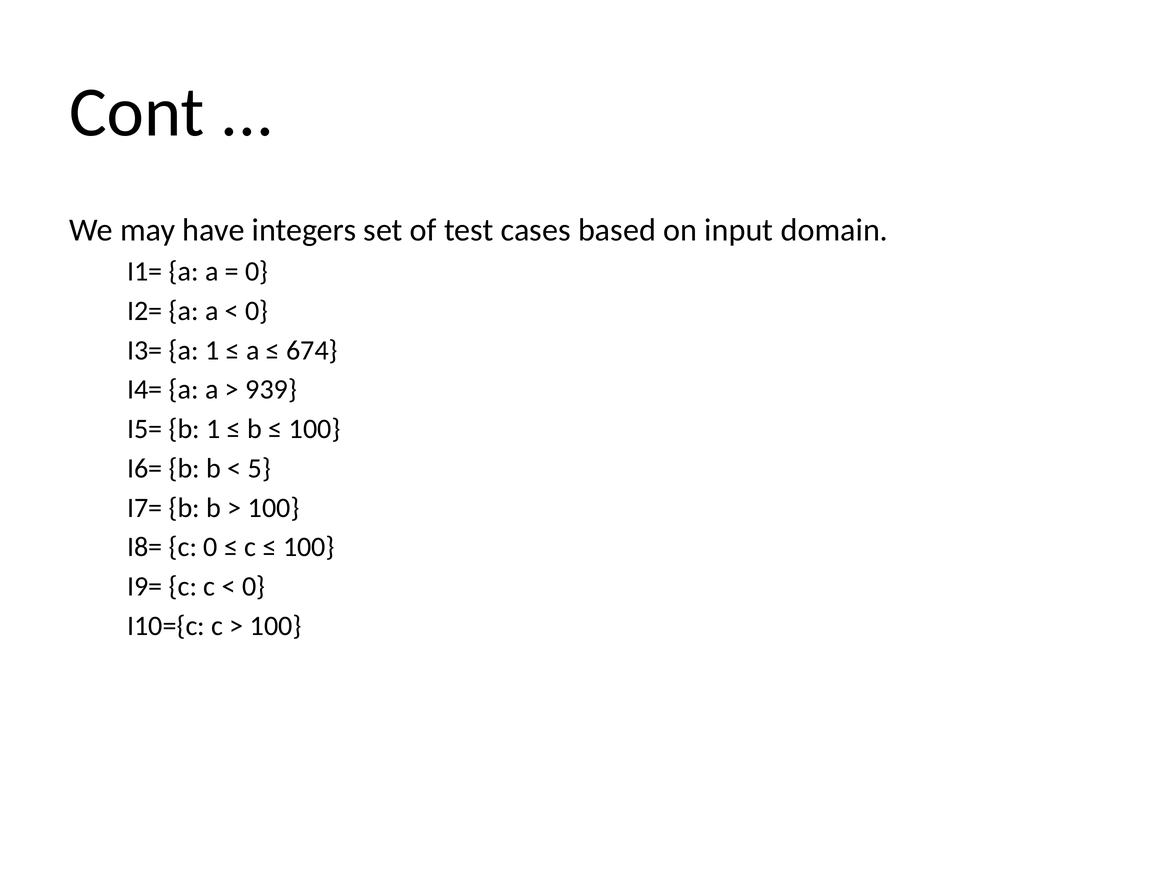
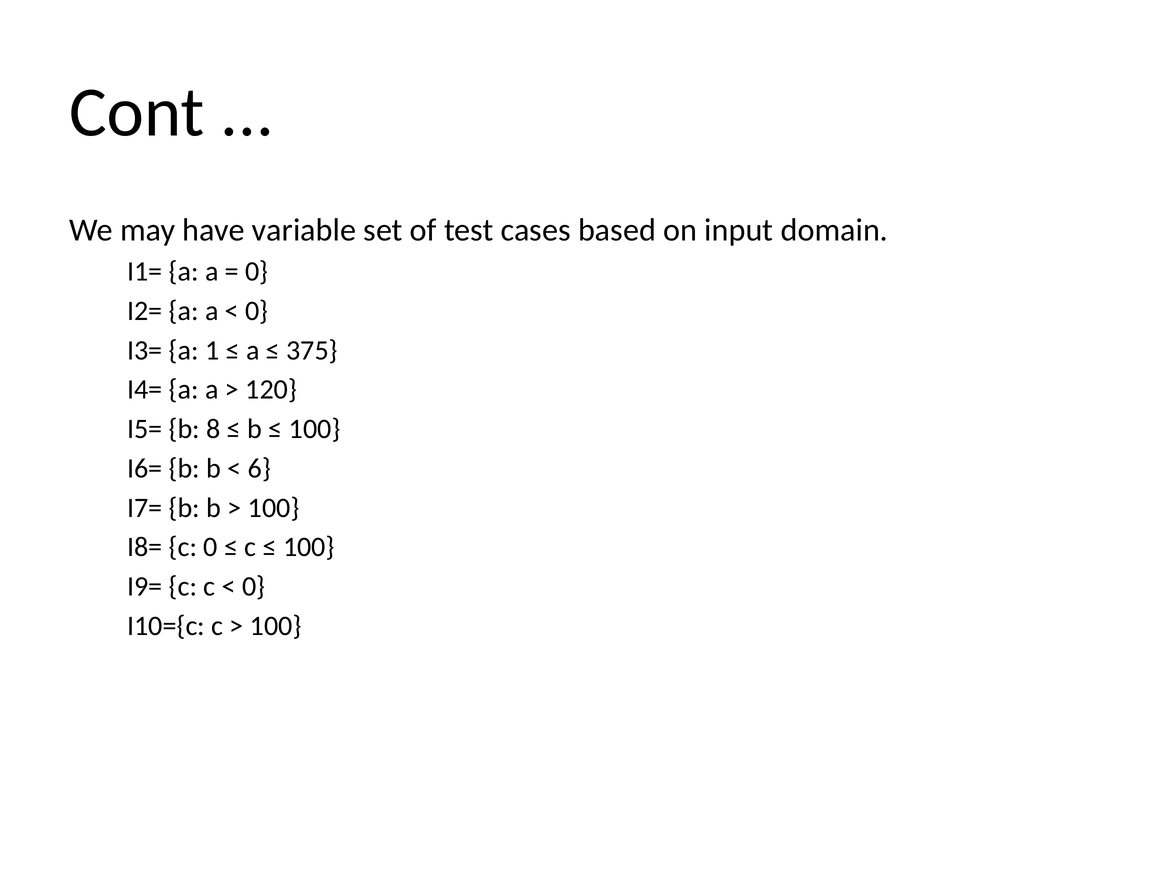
integers: integers -> variable (304, 230)
674: 674 -> 375 (312, 350)
939: 939 -> 120 (271, 389)
b 1: 1 -> 8 (213, 429)
5: 5 -> 6 (259, 468)
